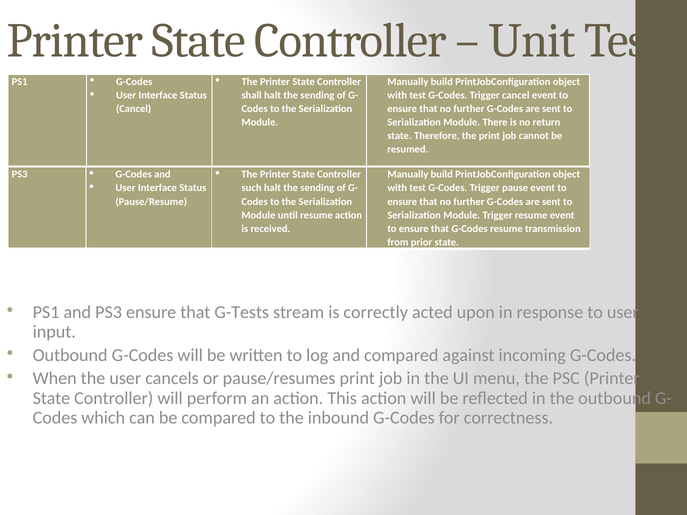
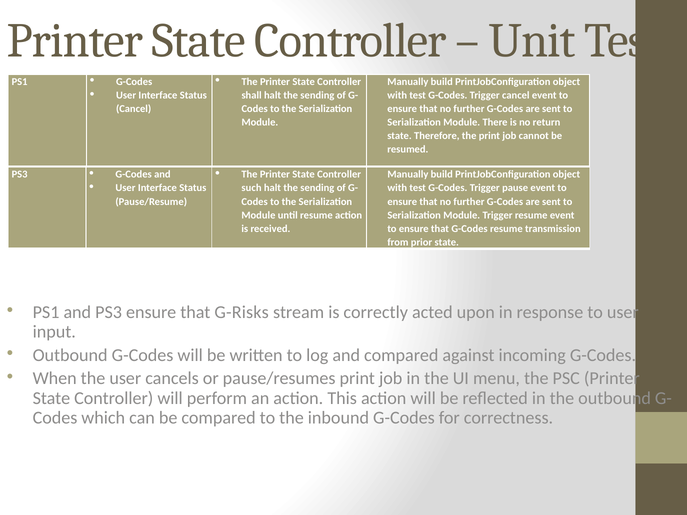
G-Tests: G-Tests -> G-Risks (242, 312)
